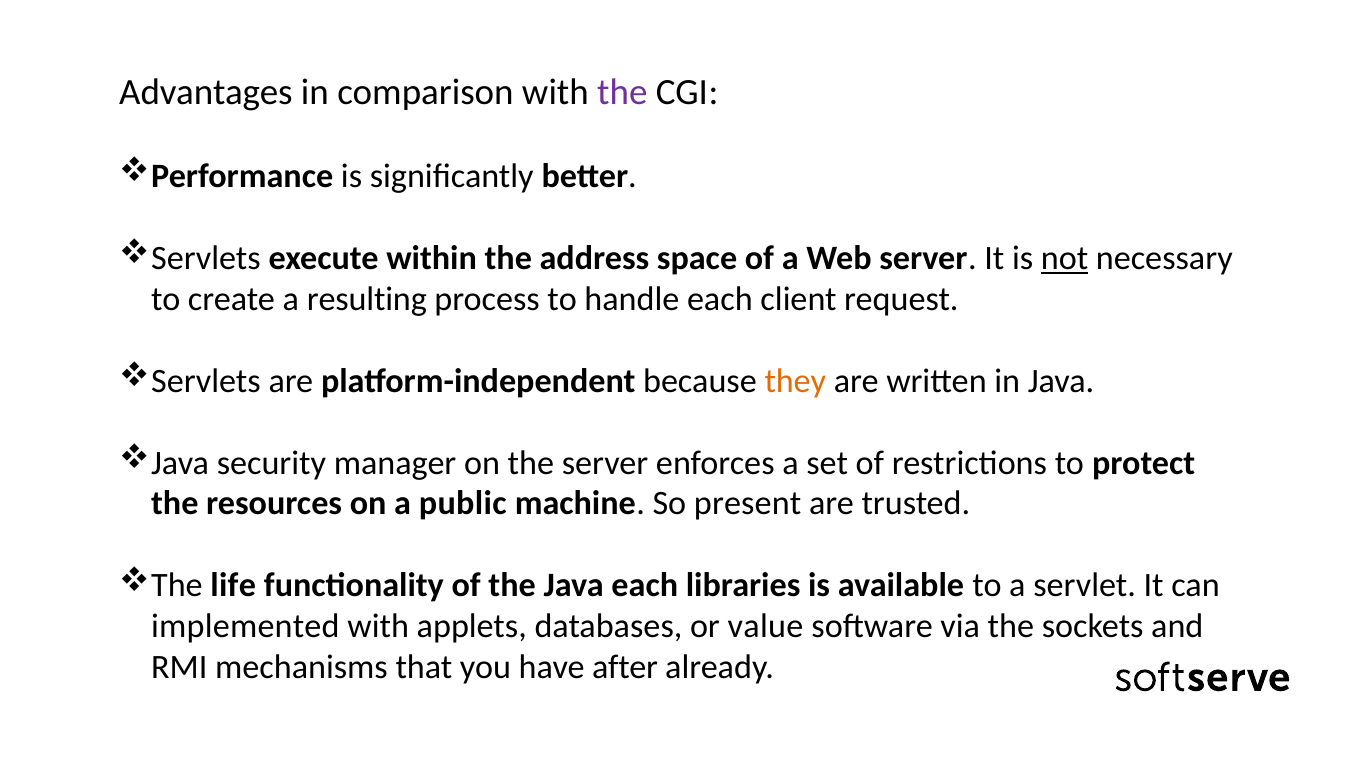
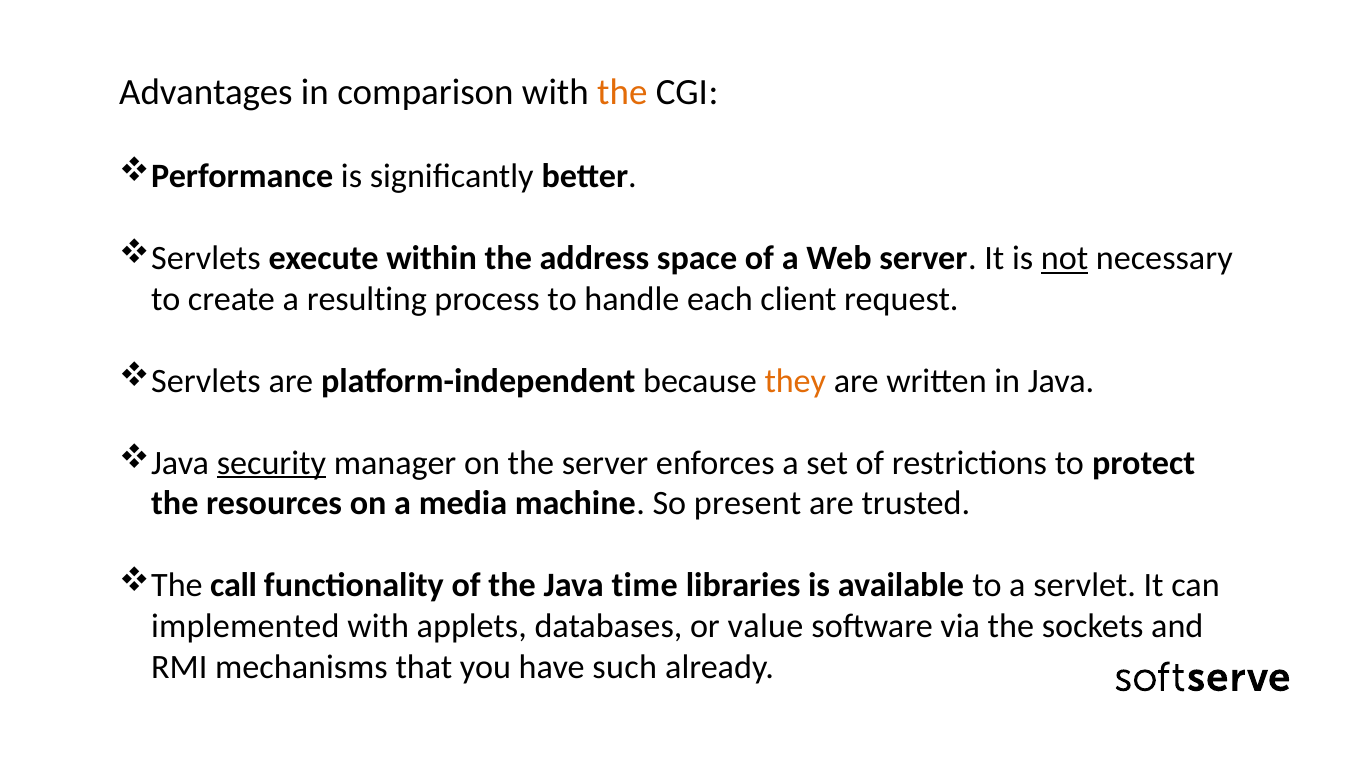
the colour: purple -> orange (622, 93)
security underline: none -> present (271, 463)
public: public -> media (463, 504)
life: life -> call (234, 586)
Java each: each -> time (645, 586)
after: after -> such (625, 668)
